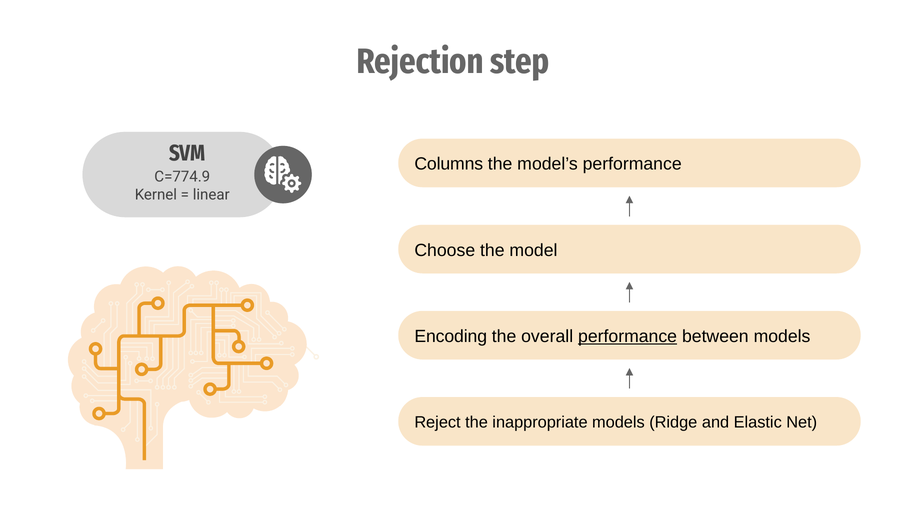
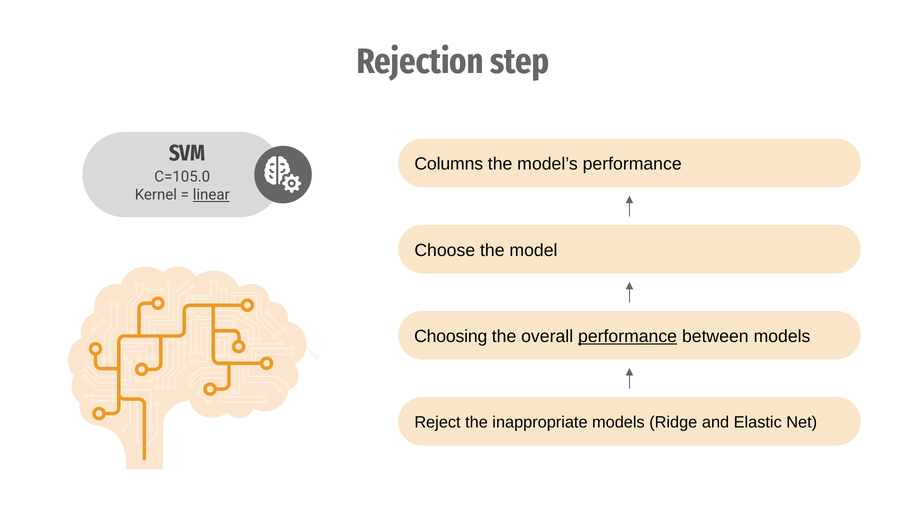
C=774.9: C=774.9 -> C=105.0 (182, 177)
linear underline: none -> present (211, 195)
Encoding: Encoding -> Choosing (451, 336)
